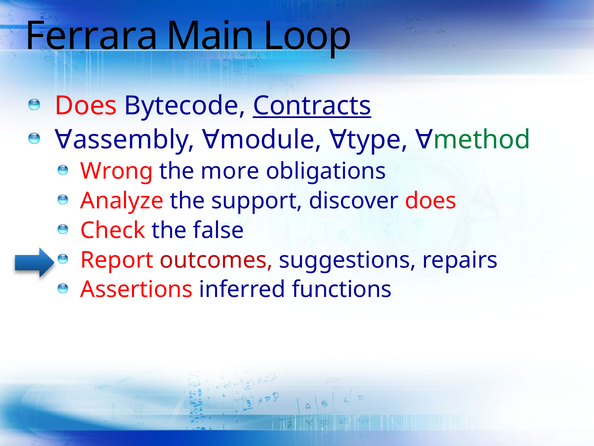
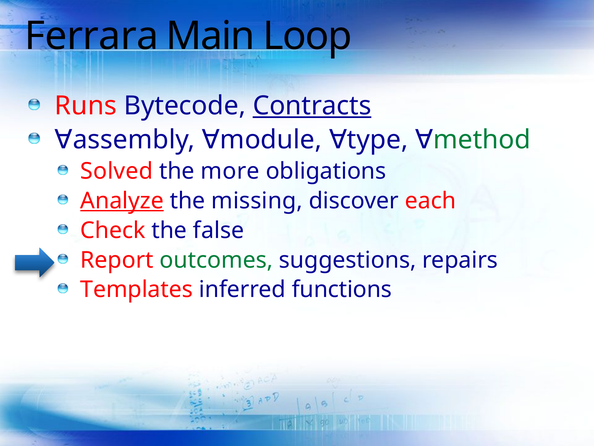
Does: Does -> Runs (86, 106)
Wrong: Wrong -> Solved (117, 171)
Analyze underline: none -> present (122, 201)
support: support -> missing (257, 201)
discover does: does -> each (431, 201)
outcomes colour: red -> green (216, 260)
Assertions: Assertions -> Templates (137, 289)
